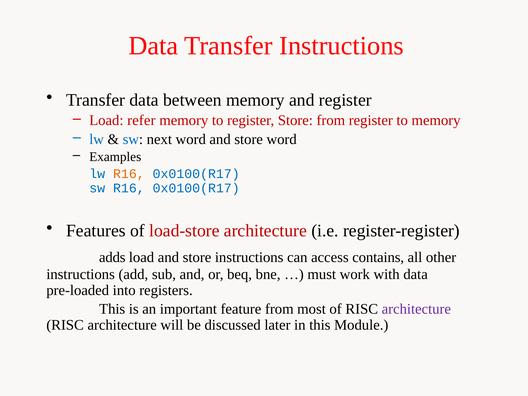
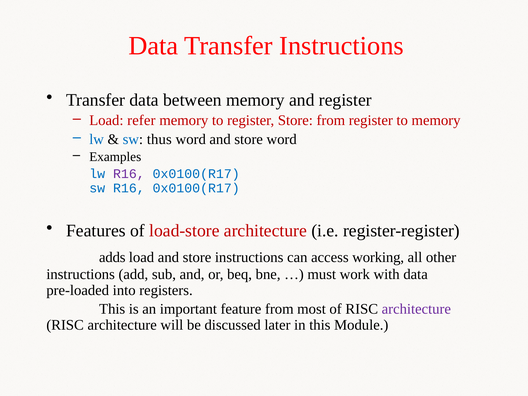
next: next -> thus (159, 139)
R16 colour: orange -> purple (129, 174)
contains: contains -> working (378, 257)
